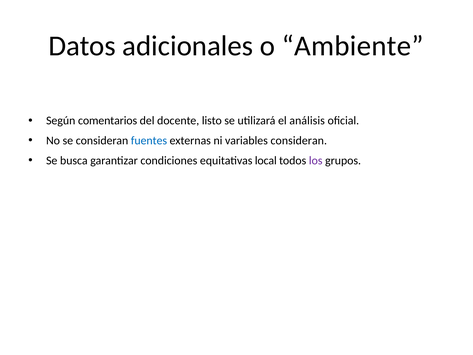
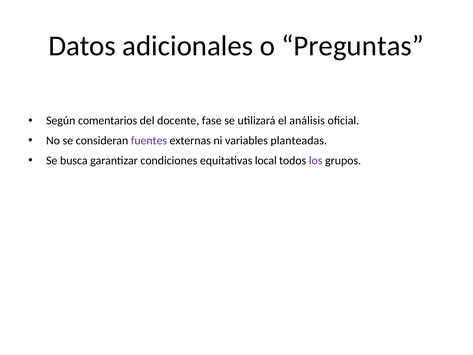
Ambiente: Ambiente -> Preguntas (353, 46)
listo: listo -> fase (212, 121)
fuentes colour: blue -> purple (149, 140)
variables consideran: consideran -> planteadas (299, 140)
